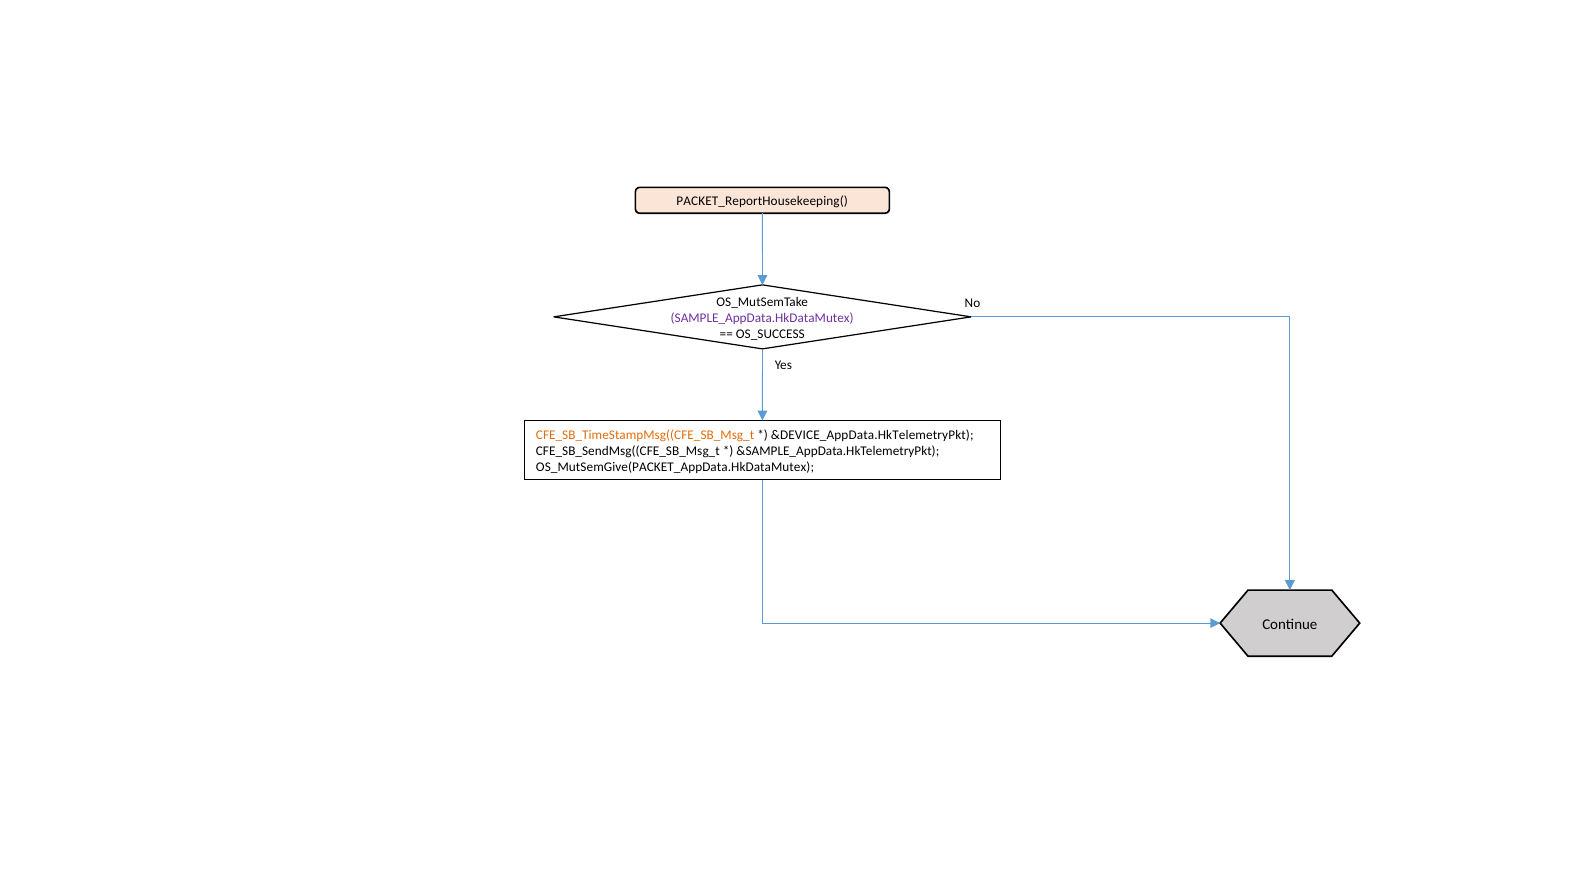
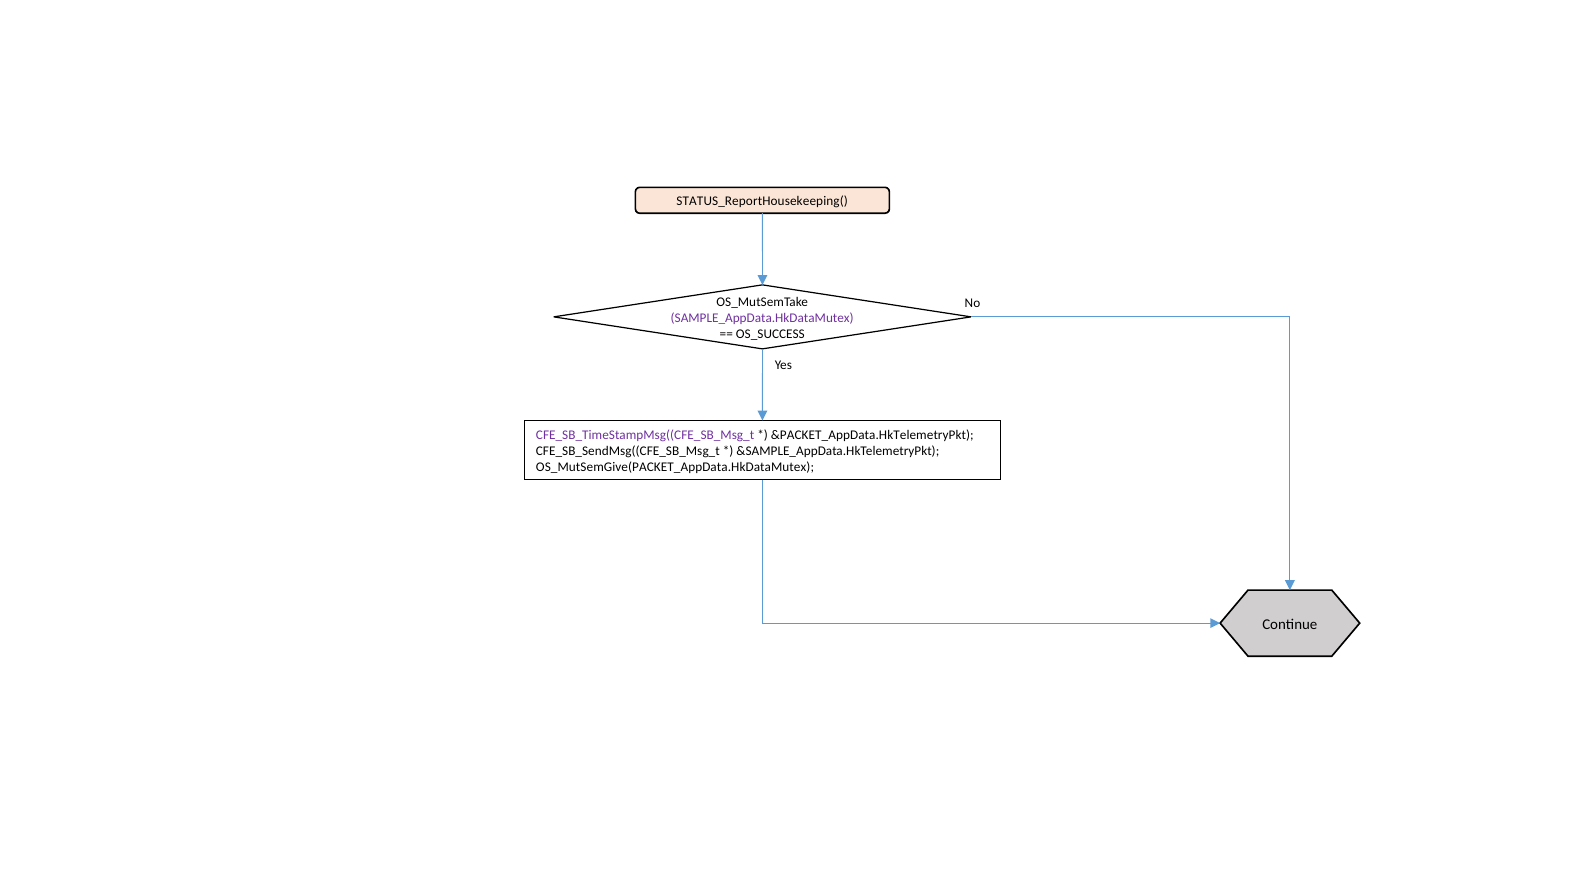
PACKET_ReportHousekeeping(: PACKET_ReportHousekeeping( -> STATUS_ReportHousekeeping( (762, 201)
CFE_SB_TimeStampMsg((CFE_SB_Msg_t colour: orange -> purple (645, 435)
&DEVICE_AppData.HkTelemetryPkt: &DEVICE_AppData.HkTelemetryPkt -> &PACKET_AppData.HkTelemetryPkt (872, 435)
